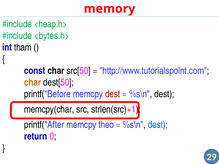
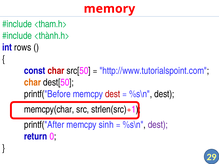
<heap.h>: <heap.h> -> <tham.h> (51, 24)
<bytes.h>: <bytes.h> -> <thành.h> (52, 36)
tham: tham -> rows (23, 47)
char colour: black -> red (56, 71)
theo: theo -> sinh (106, 125)
dest colour: blue -> purple (158, 125)
